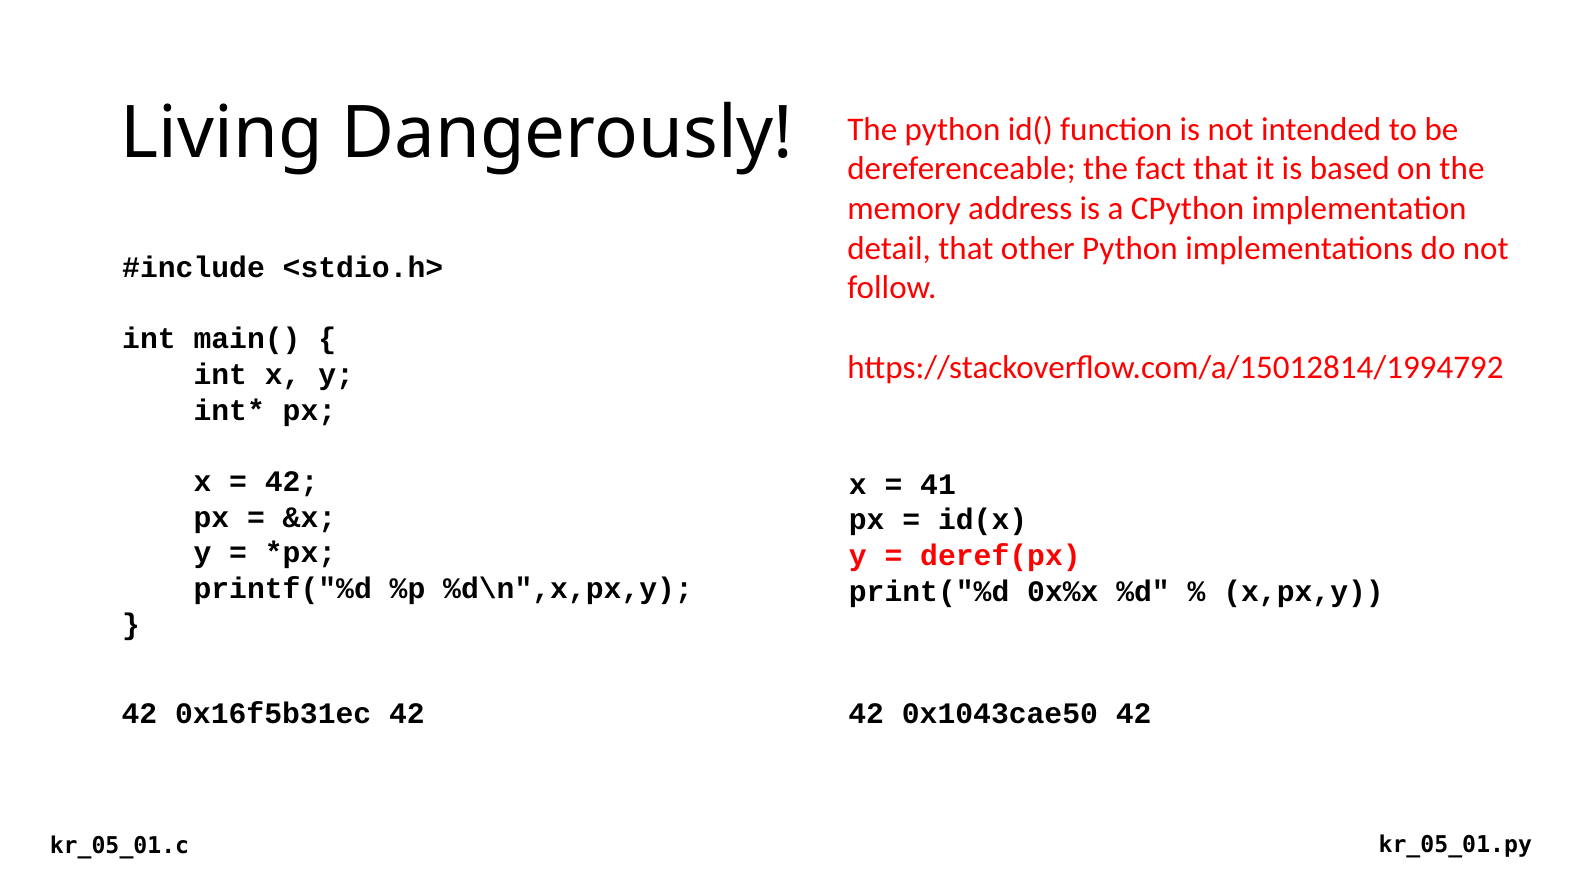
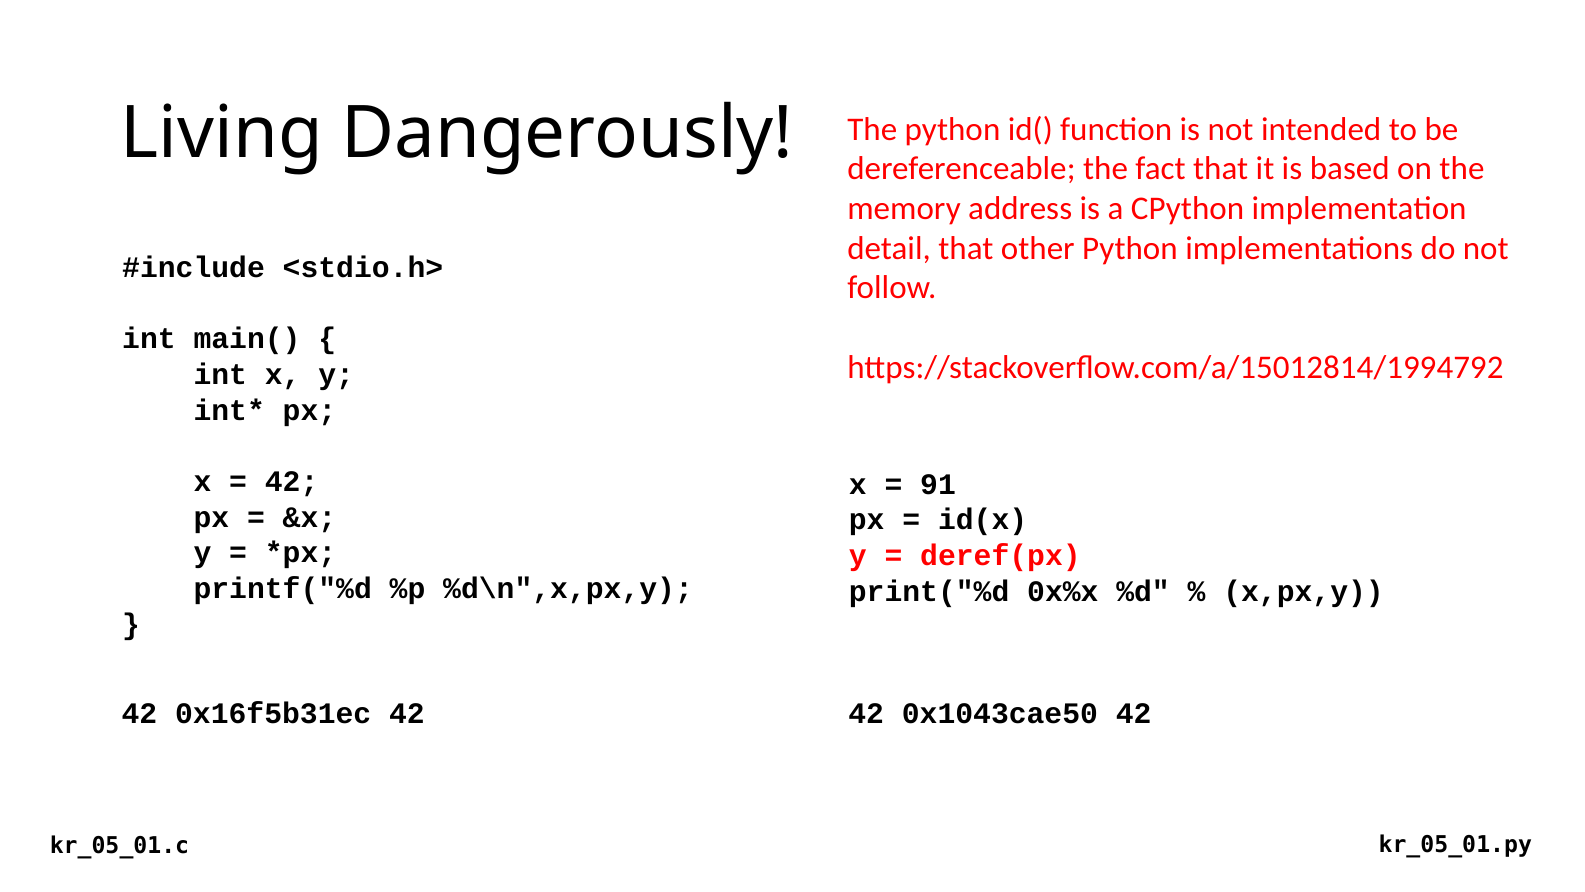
41: 41 -> 91 (938, 484)
